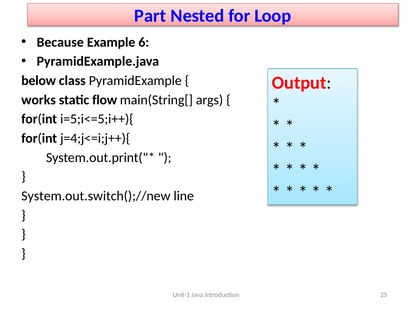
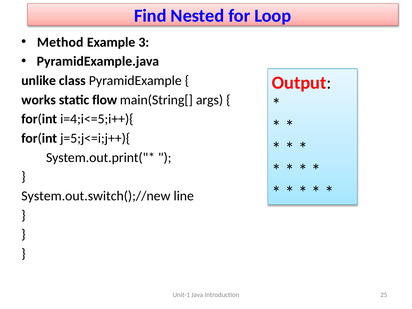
Part: Part -> Find (150, 16)
Because: Because -> Method (60, 42)
6: 6 -> 3 (144, 42)
below: below -> unlike (39, 81)
i=5;i<=5;i++){: i=5;i<=5;i++){ -> i=4;i<=5;i++){ (97, 119)
j=4;j<=i;j++){: j=4;j<=i;j++){ -> j=5;j<=i;j++){ (95, 138)
